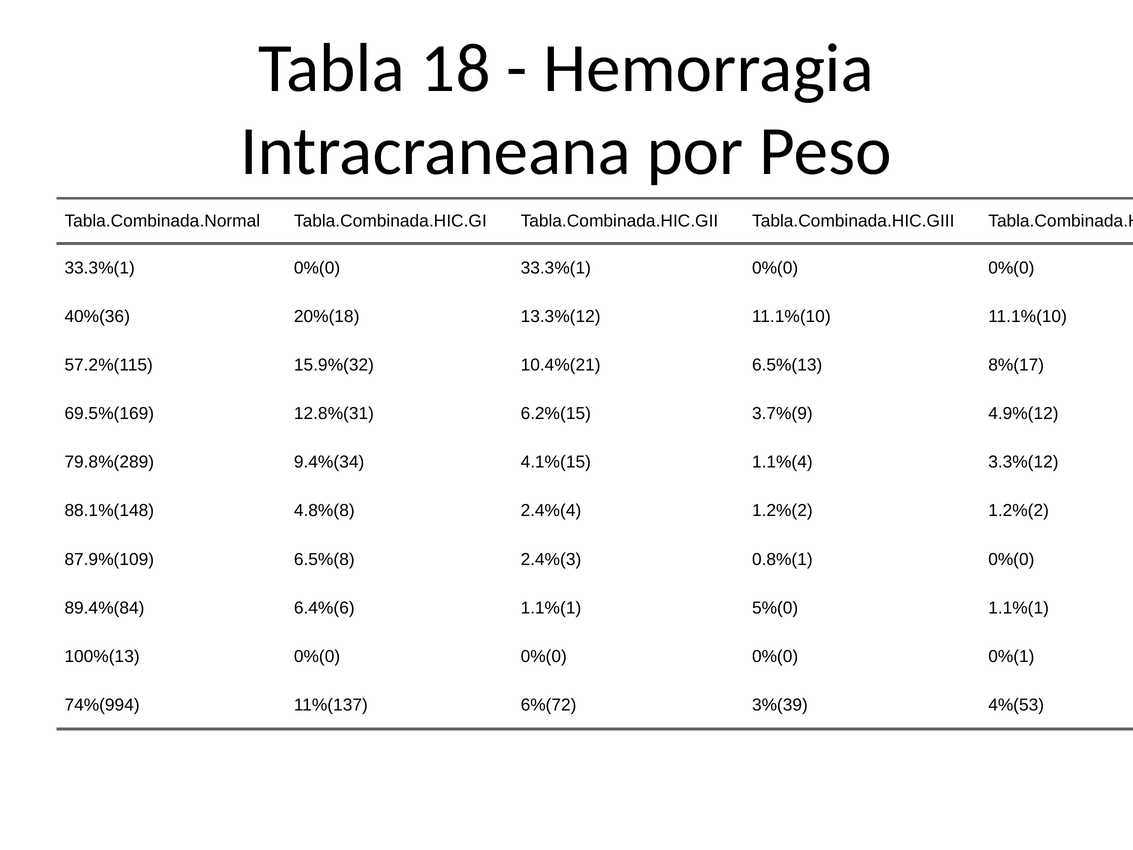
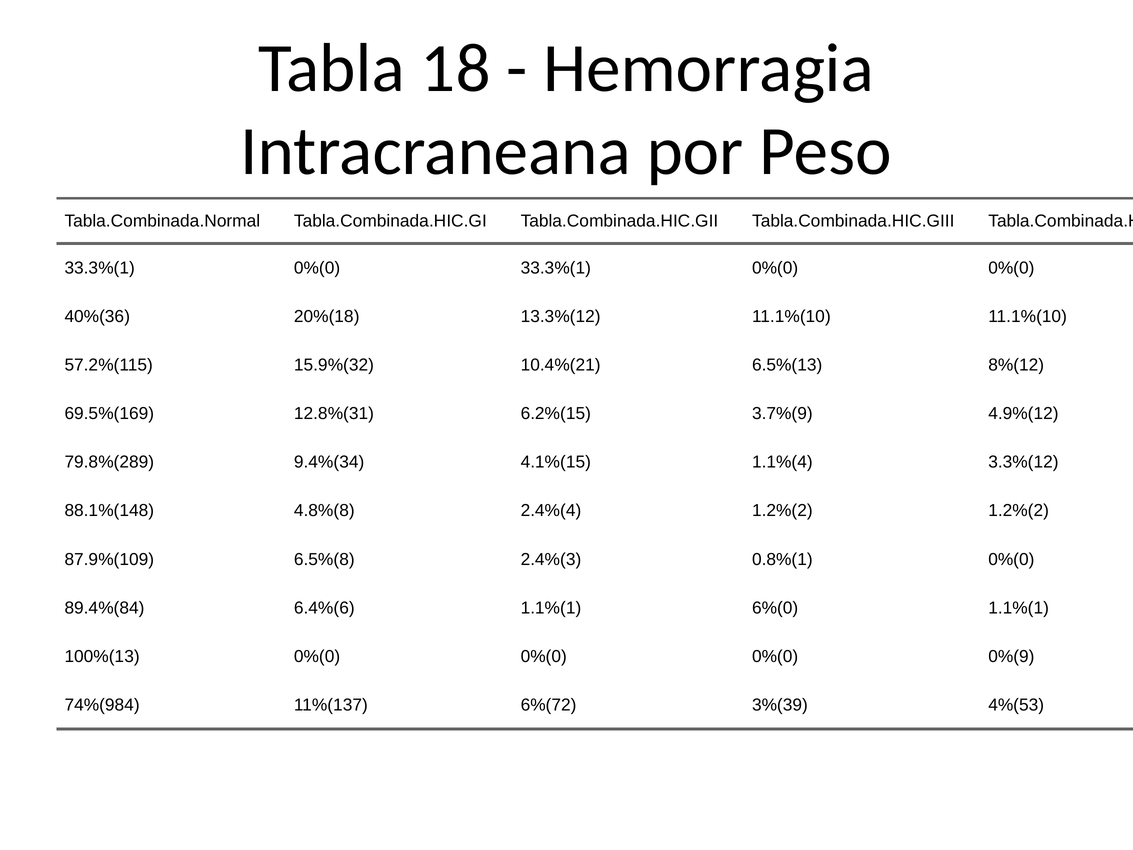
8%(17: 8%(17 -> 8%(12 (1016, 365)
5%(0: 5%(0 -> 6%(0 (775, 608)
0%(1: 0%(1 -> 0%(9 (1011, 656)
74%(994: 74%(994 -> 74%(984 (102, 705)
